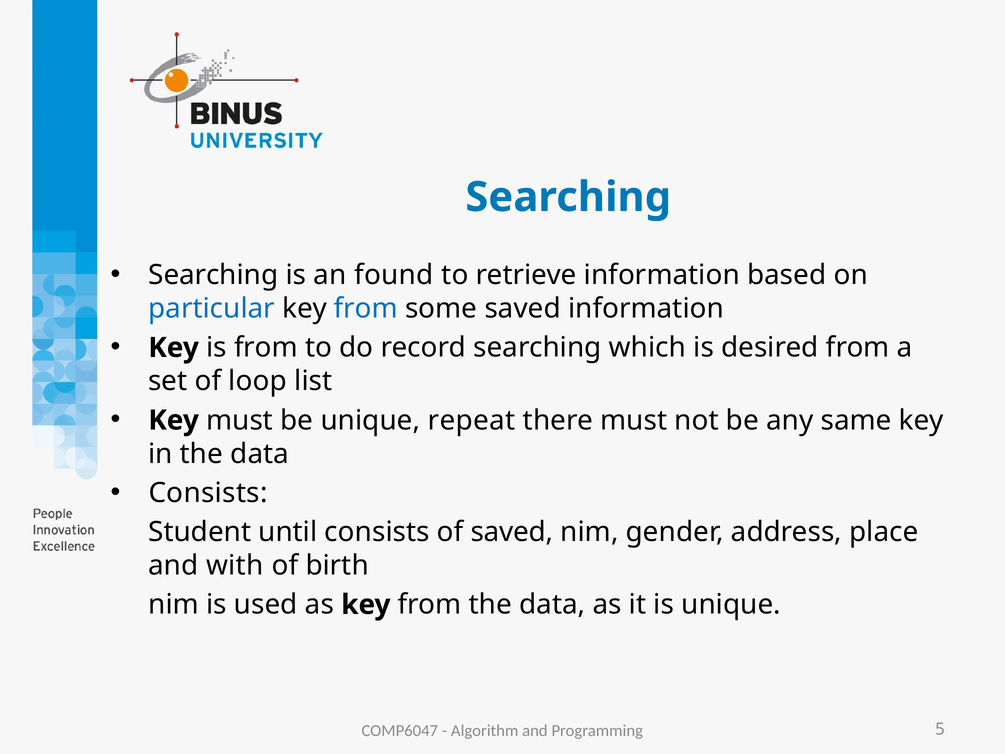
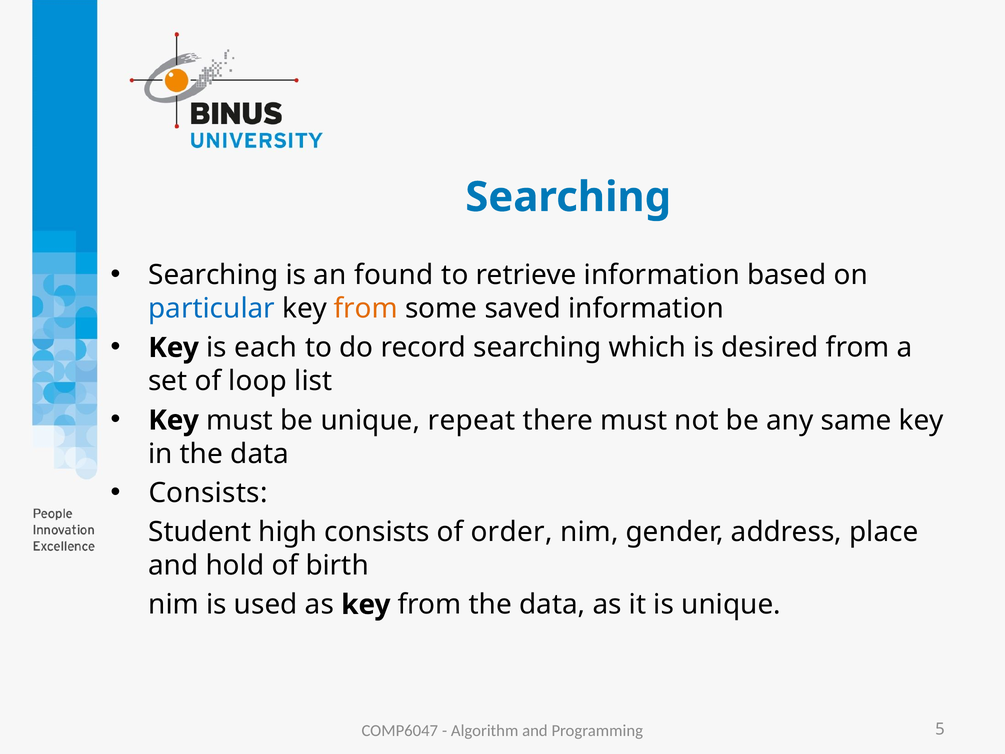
from colour: blue -> orange (366, 309)
is from: from -> each (266, 348)
until: until -> high (288, 532)
of saved: saved -> order (512, 532)
with: with -> hold (235, 565)
